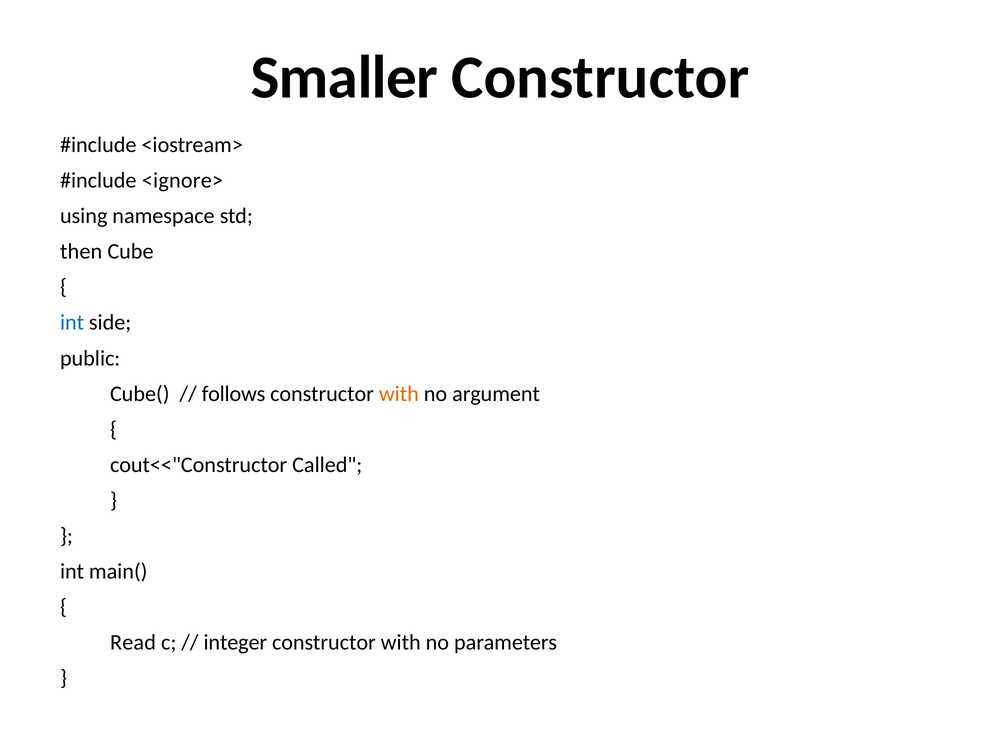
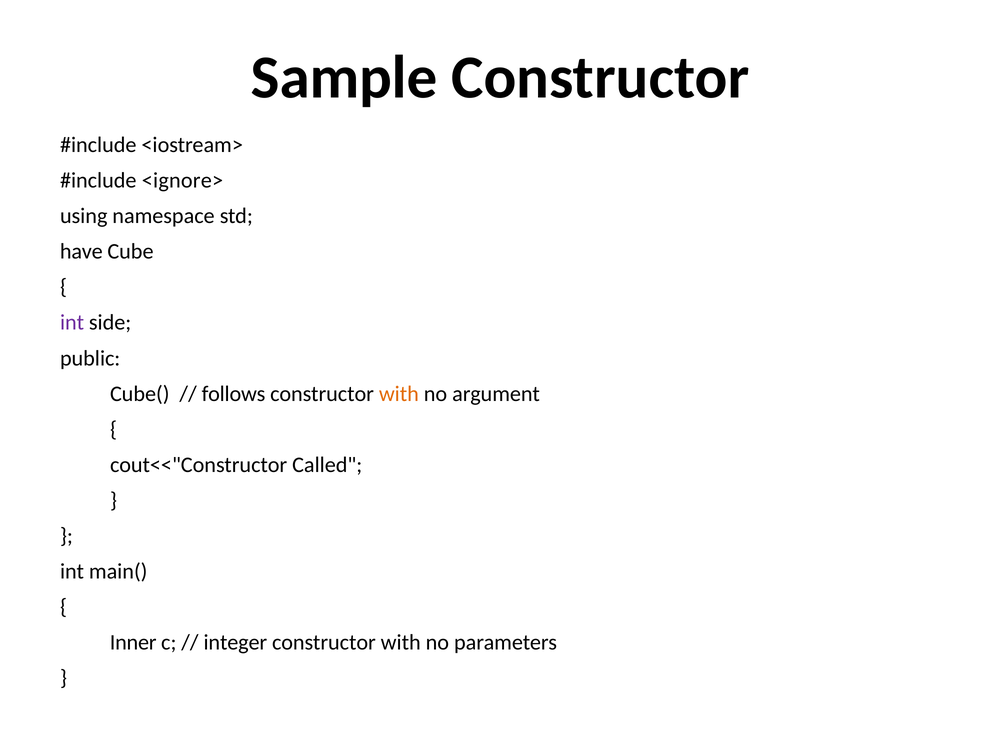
Smaller: Smaller -> Sample (344, 78)
then: then -> have (81, 252)
int colour: blue -> purple (72, 323)
Read: Read -> Inner (133, 643)
